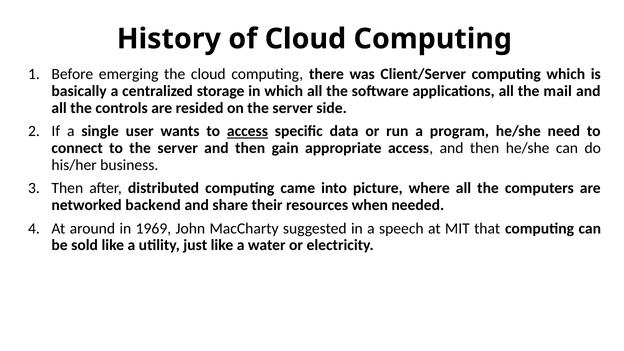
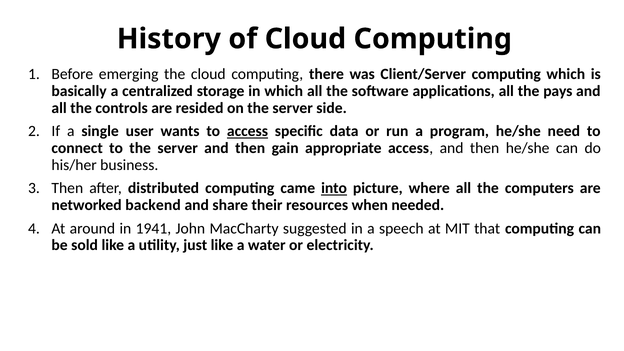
mail: mail -> pays (558, 91)
into underline: none -> present (334, 188)
1969: 1969 -> 1941 (153, 228)
